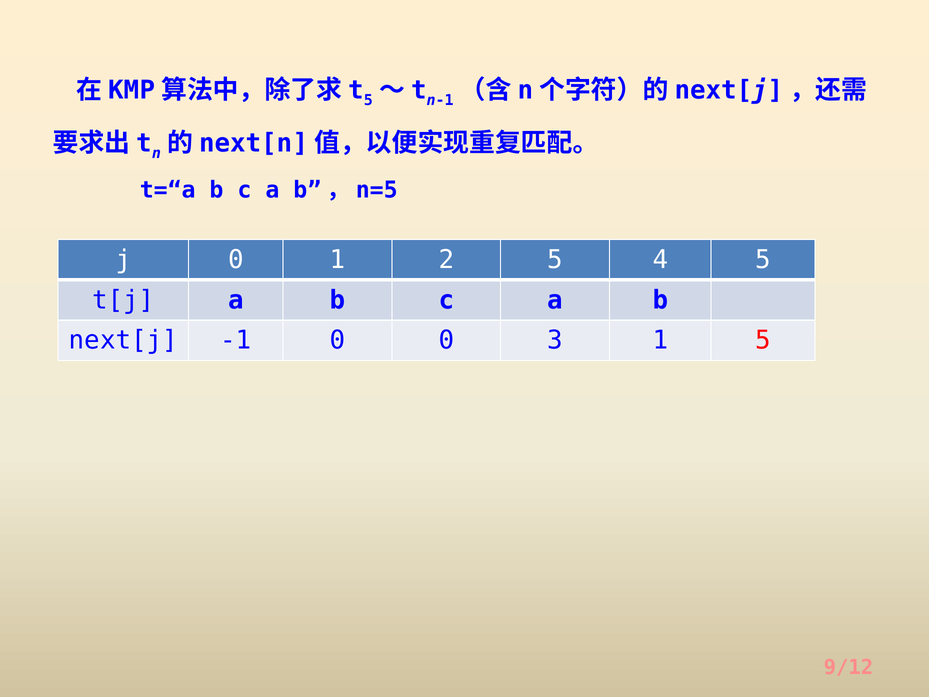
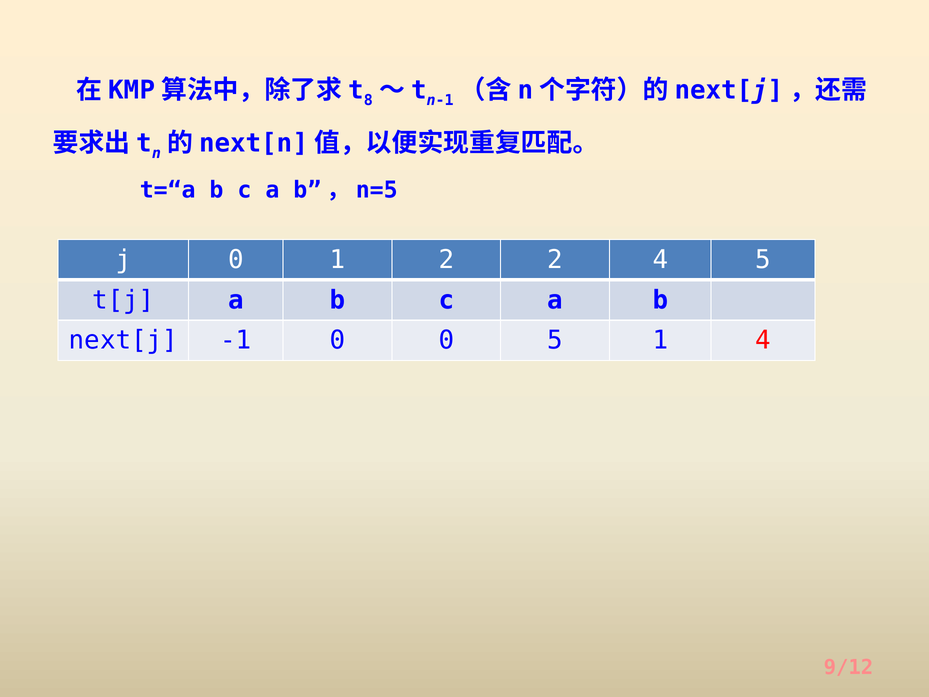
5: 5 -> 8 (368, 100)
2 5: 5 -> 2 (555, 260)
0 3: 3 -> 5 (555, 340)
1 5: 5 -> 4 (763, 340)
